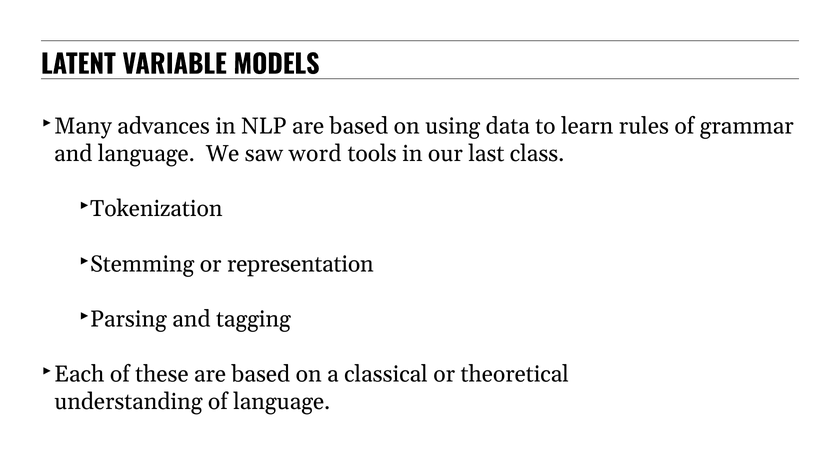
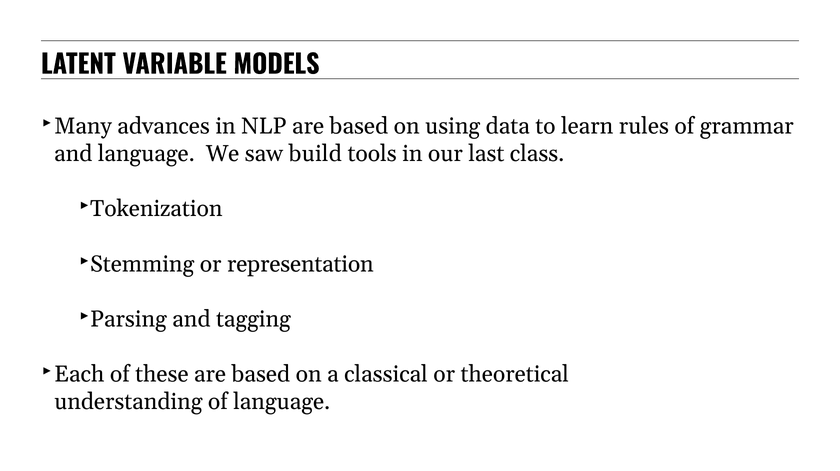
word: word -> build (315, 154)
